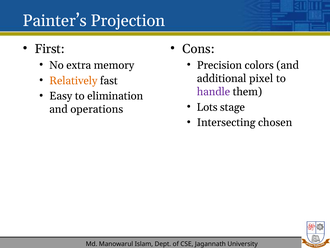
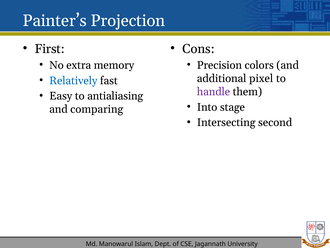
Relatively colour: orange -> blue (73, 81)
elimination: elimination -> antialiasing (115, 96)
Lots: Lots -> Into (207, 107)
operations: operations -> comparing (97, 109)
chosen: chosen -> second (275, 122)
